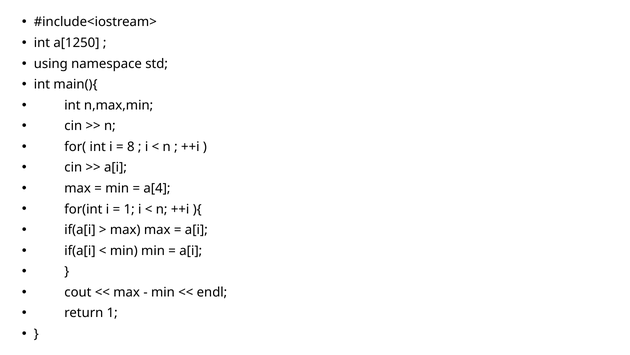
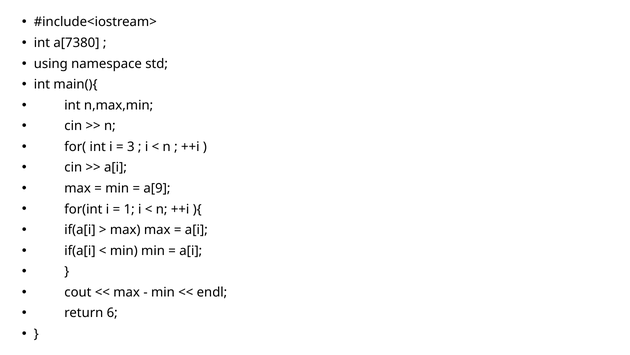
a[1250: a[1250 -> a[7380 (76, 43)
8: 8 -> 3 (131, 147)
a[4: a[4 -> a[9 (157, 188)
return 1: 1 -> 6 (112, 312)
